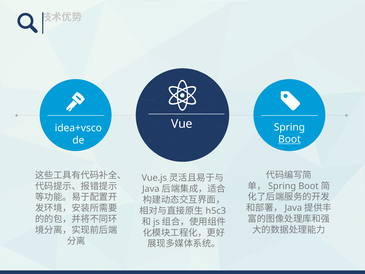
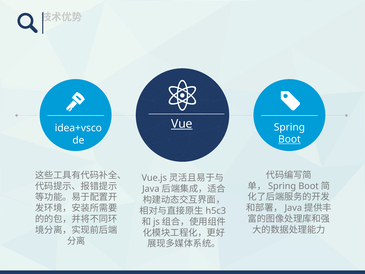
Vue underline: none -> present (182, 124)
